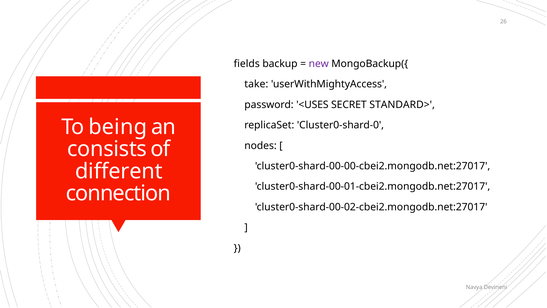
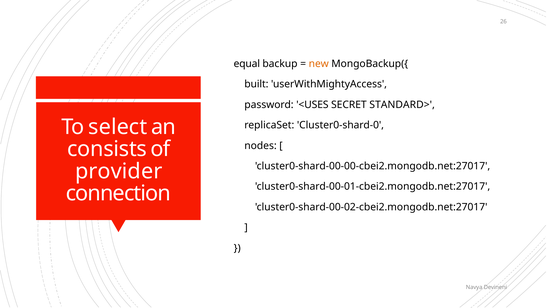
fields: fields -> equal (247, 64)
new colour: purple -> orange (319, 64)
take: take -> built (256, 84)
being: being -> select (118, 127)
different: different -> provider (119, 171)
